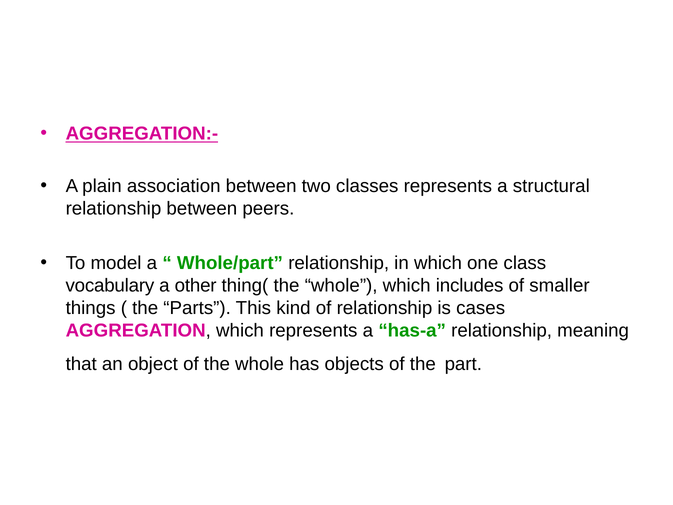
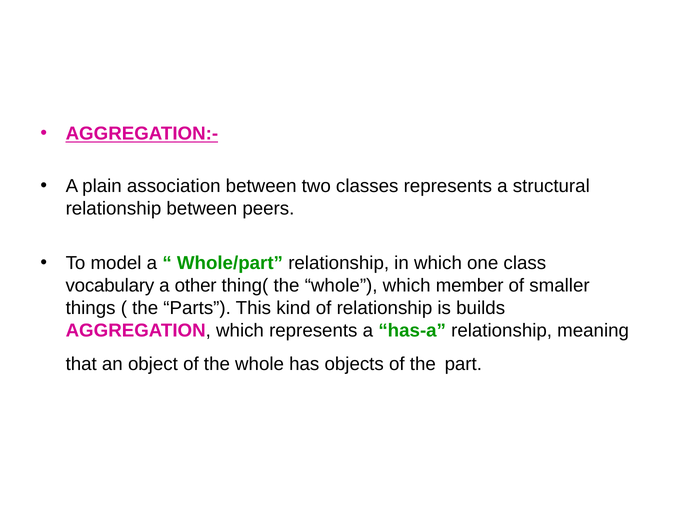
includes: includes -> member (470, 286)
cases: cases -> builds (481, 308)
